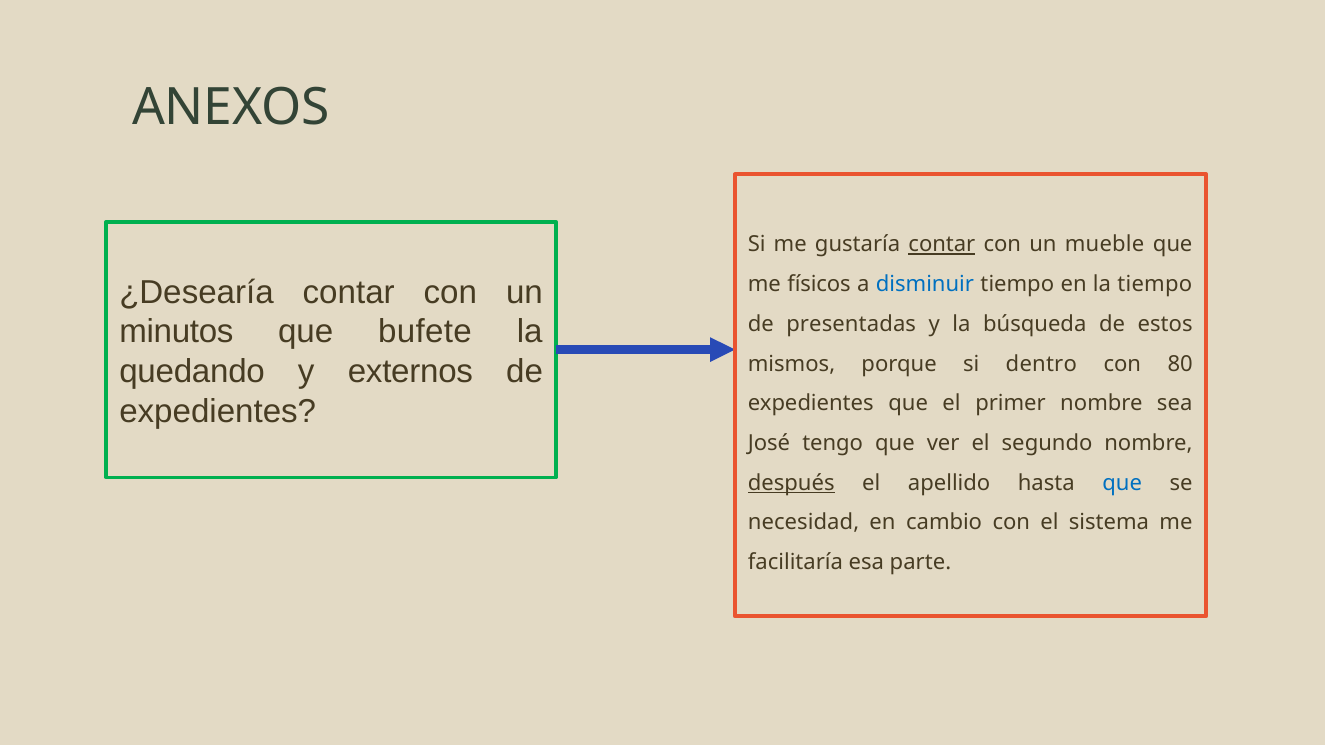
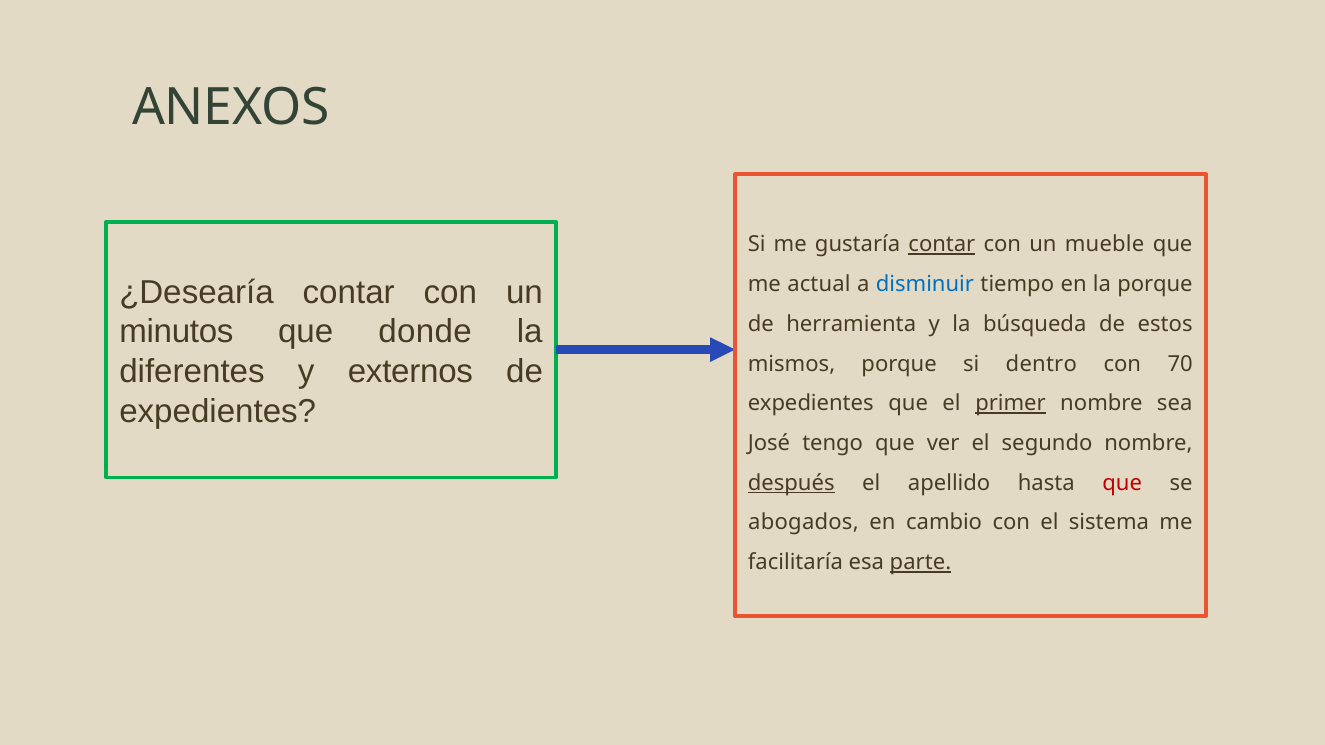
físicos: físicos -> actual (819, 284)
la tiempo: tiempo -> porque (1155, 284)
bufete: bufete -> donde (425, 332)
presentadas: presentadas -> herramienta (851, 324)
quedando: quedando -> diferentes (192, 372)
80: 80 -> 70 (1180, 364)
primer underline: none -> present (1011, 404)
que colour: blue -> red (1122, 483)
necesidad: necesidad -> abogados (803, 523)
parte underline: none -> present (920, 563)
